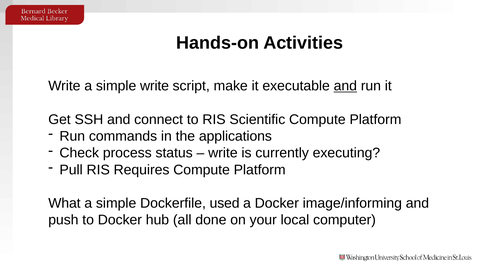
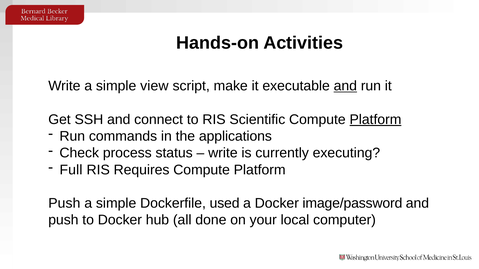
simple write: write -> view (154, 86)
Platform underline: none -> present (375, 120)
Pull: Pull -> Full (71, 170)
What: What -> Push (64, 204)
image/informing: image/informing -> image/password (352, 204)
